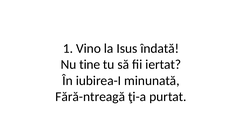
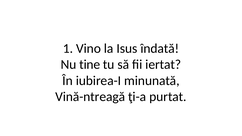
Fără-ntreagă: Fără-ntreagă -> Vină-ntreagă (90, 97)
